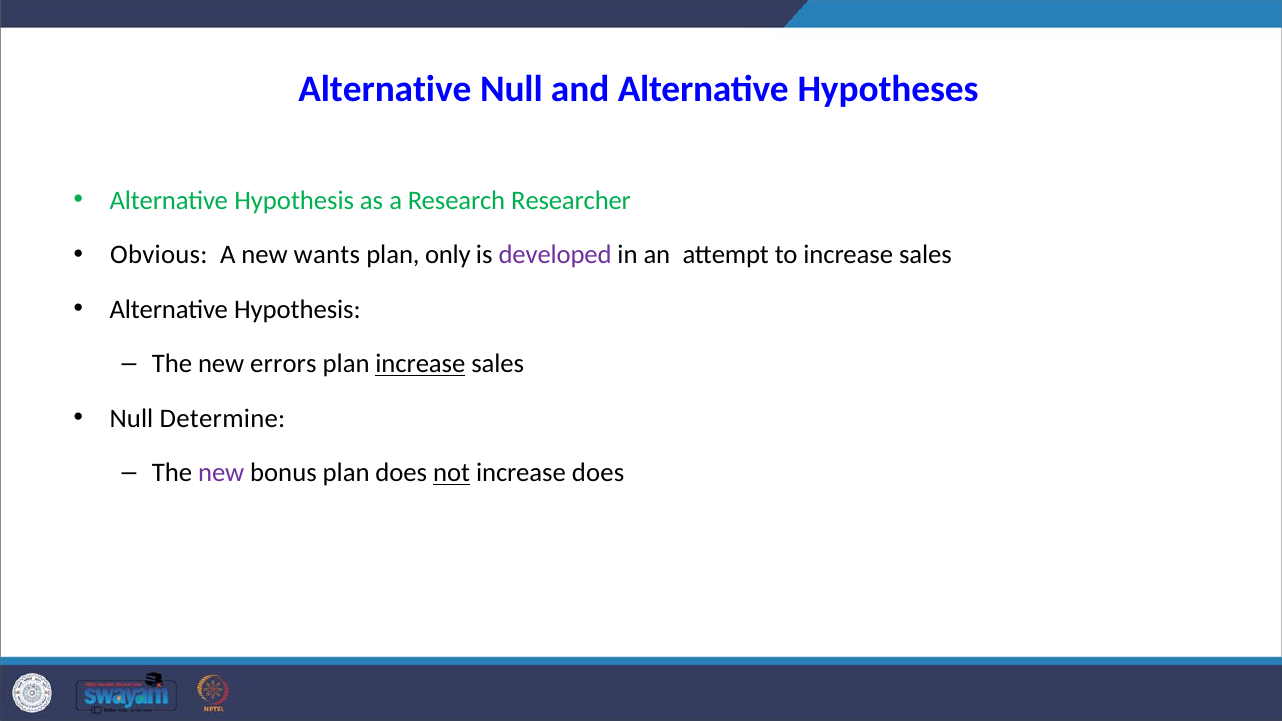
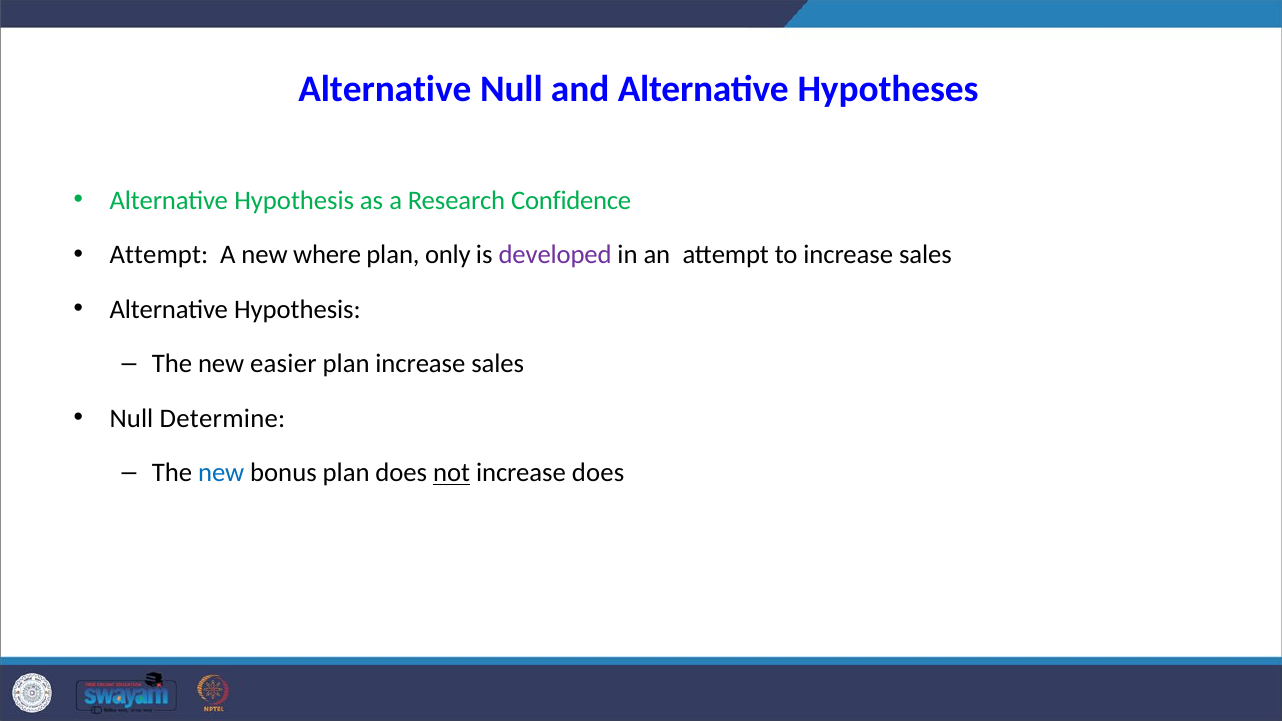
Researcher: Researcher -> Confidence (571, 200)
Obvious: Obvious -> Attempt (159, 255)
wants: wants -> where (327, 255)
errors: errors -> easier (283, 364)
increase underline: present -> none (420, 364)
new colour: purple -> blue (221, 473)
